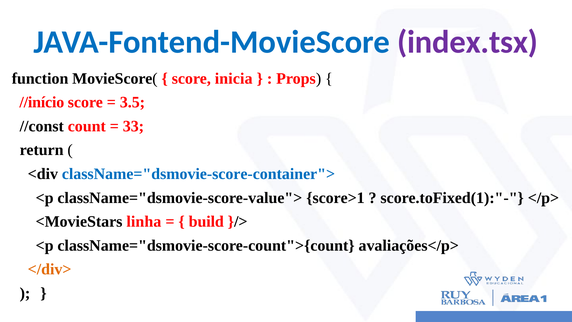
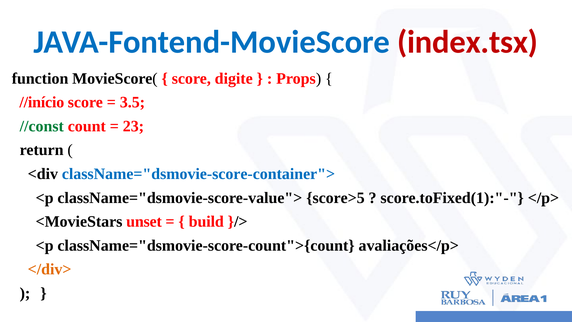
index.tsx colour: purple -> red (468, 42)
inicia: inicia -> digite (234, 78)
//const colour: black -> green (42, 126)
33: 33 -> 23 (133, 126)
score>1: score>1 -> score>5 (335, 198)
linha: linha -> unset (144, 221)
